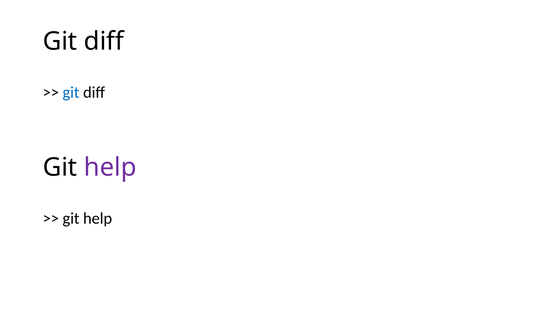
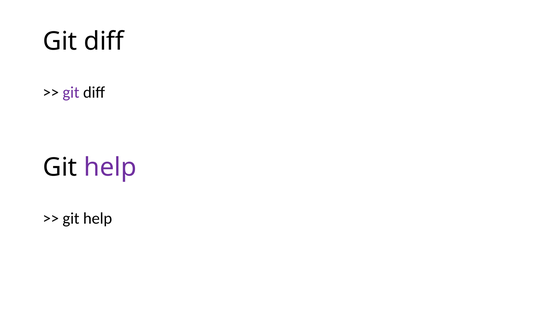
git colour: blue -> purple (71, 92)
